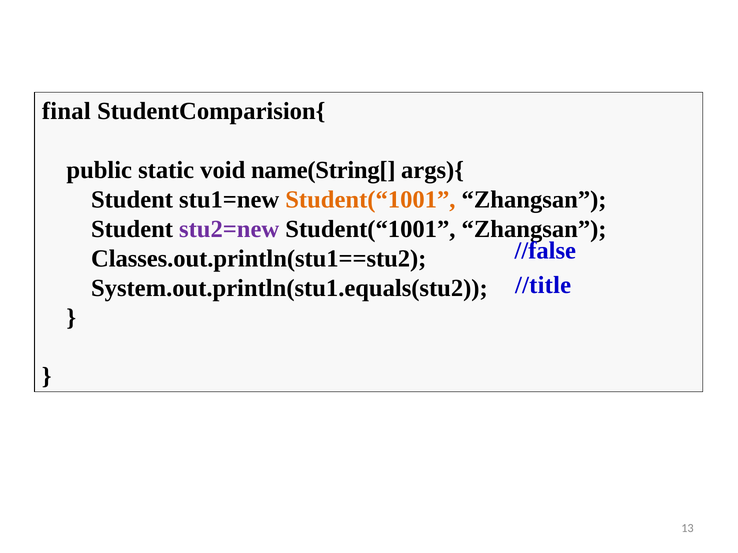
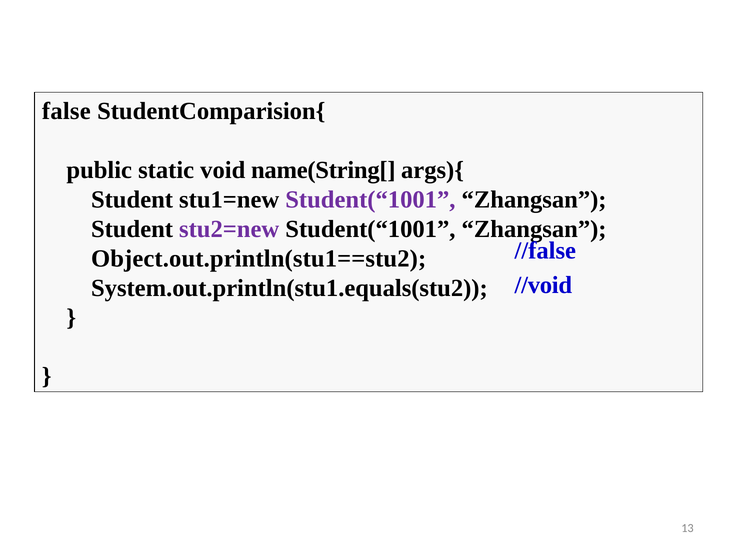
final: final -> false (66, 111)
Student(“1001 colour: orange -> purple (370, 200)
Classes.out.println(stu1==stu2: Classes.out.println(stu1==stu2 -> Object.out.println(stu1==stu2 (259, 259)
//title: //title -> //void (543, 285)
